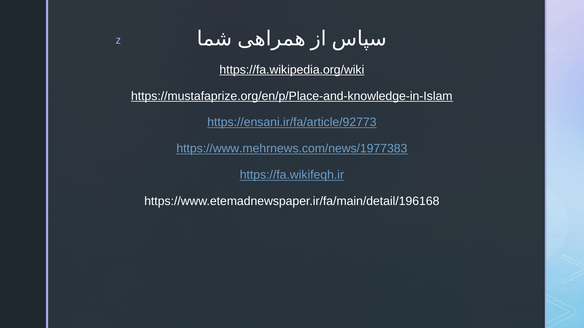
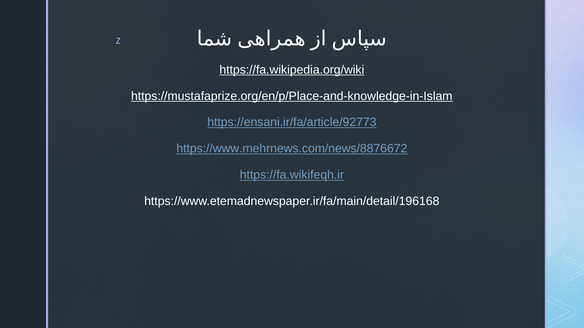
https://www.mehrnews.com/news/1977383: https://www.mehrnews.com/news/1977383 -> https://www.mehrnews.com/news/8876672 (292, 149)
